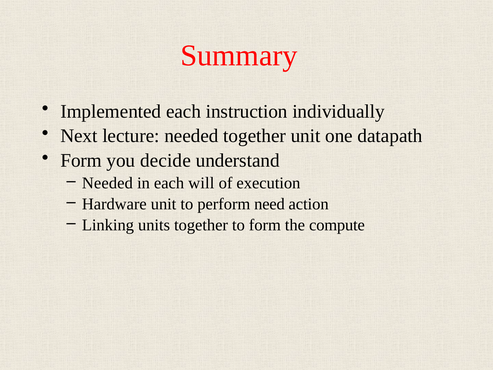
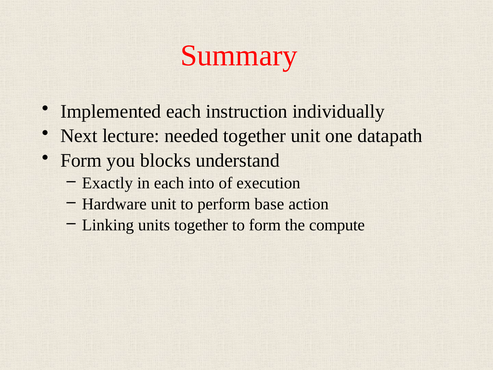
decide: decide -> blocks (165, 160)
Needed: Needed -> Exactly (107, 183)
will: will -> into (201, 183)
need: need -> base (269, 204)
